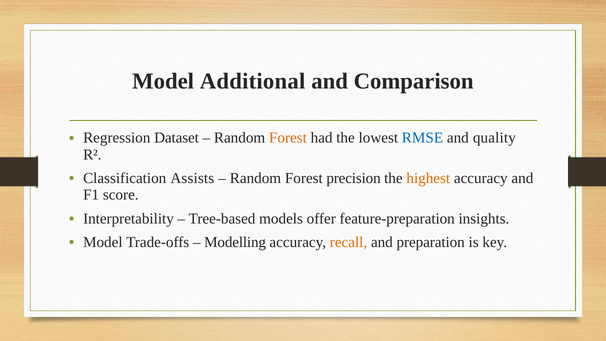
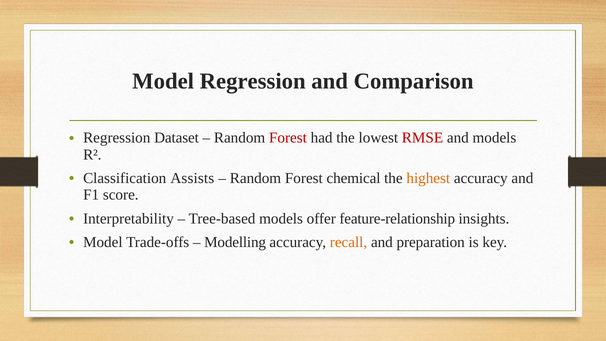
Model Additional: Additional -> Regression (253, 81)
Forest colour: orange -> red (288, 138)
RMSE colour: blue -> red (423, 138)
and quality: quality -> models (494, 138)
precision: precision -> chemical (354, 178)
feature-preparation: feature-preparation -> feature-relationship (397, 218)
